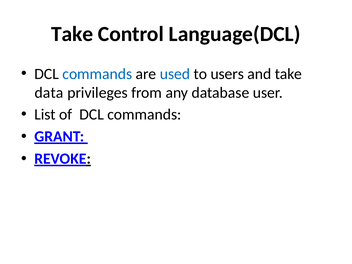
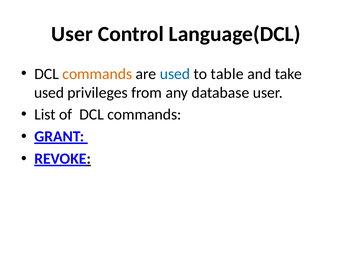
Take: Take -> User (72, 34)
commands colour: blue -> orange (97, 74)
users: users -> table (227, 74)
data: data -> used (49, 93)
